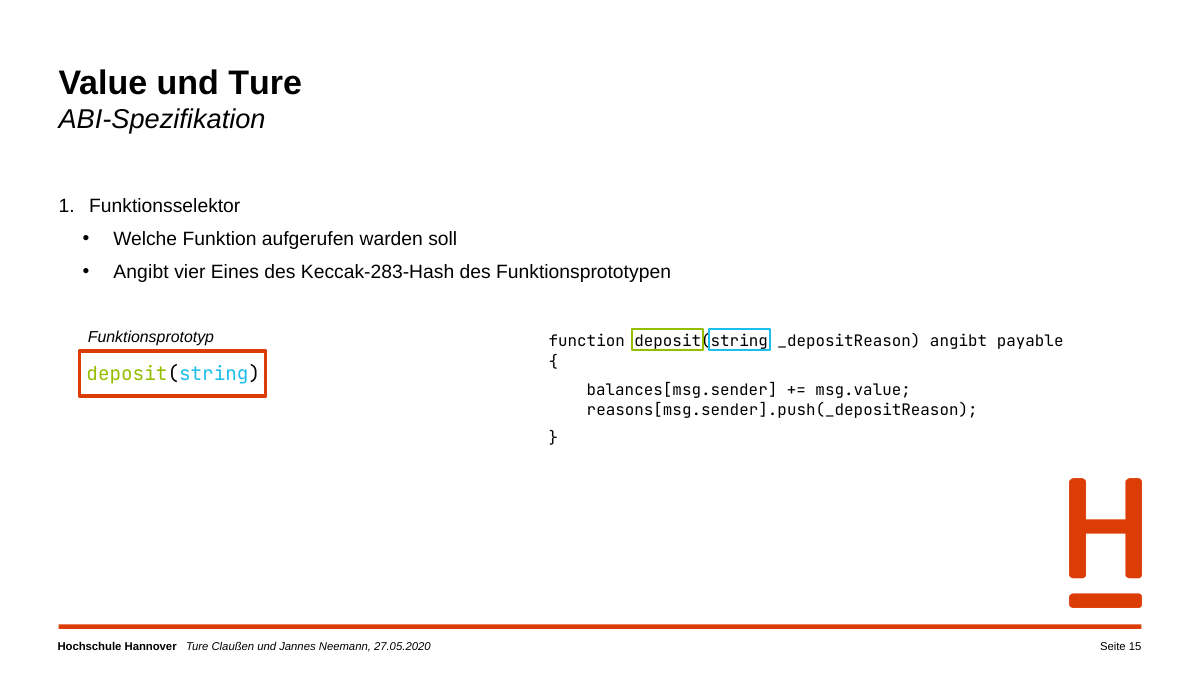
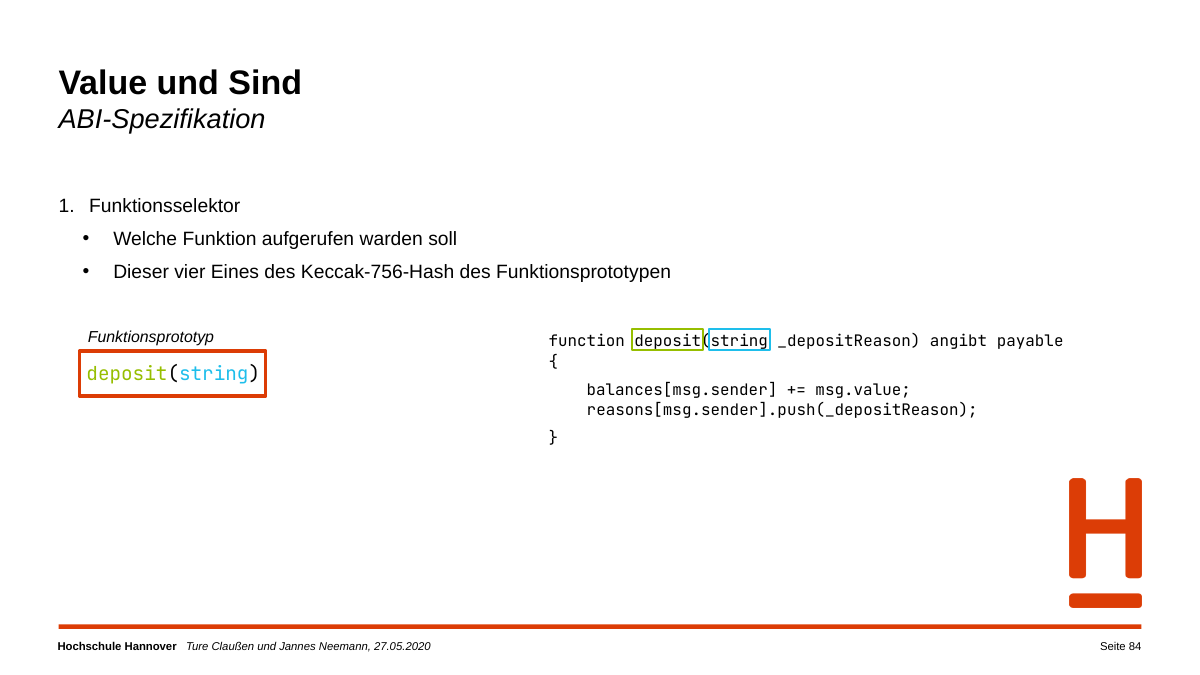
und Ture: Ture -> Sind (265, 83)
Angibt: Angibt -> Dieser (141, 272)
Keccak-283-Hash: Keccak-283-Hash -> Keccak-756-Hash (378, 272)
15: 15 -> 84 (1135, 647)
